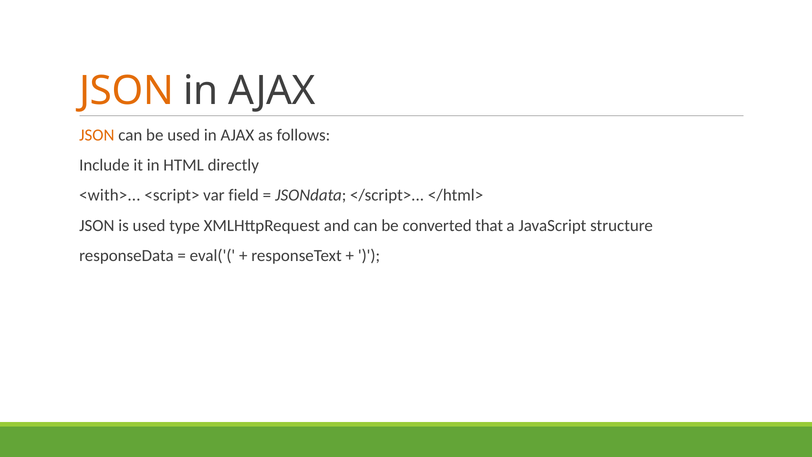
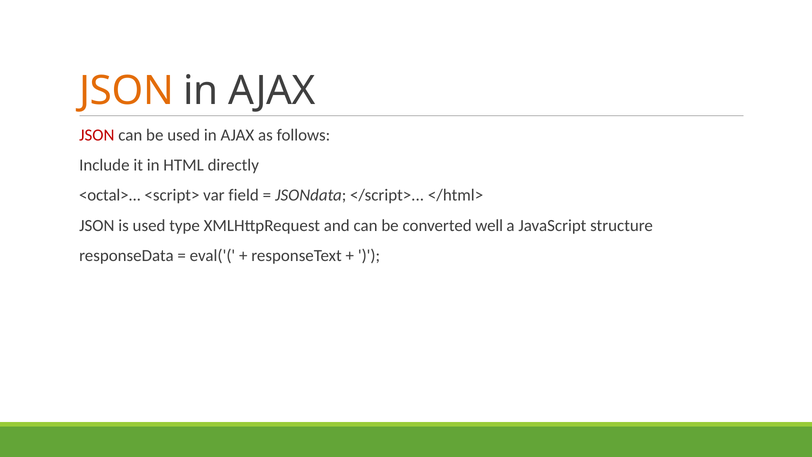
JSON colour: orange -> red (97, 135)
<with>: <with> -> <octal> (110, 195)
that: that -> well (489, 225)
